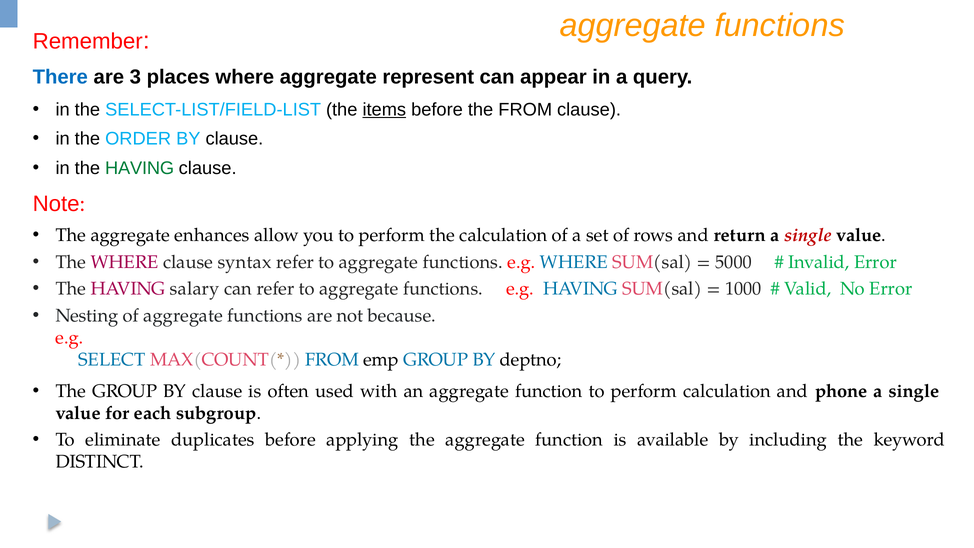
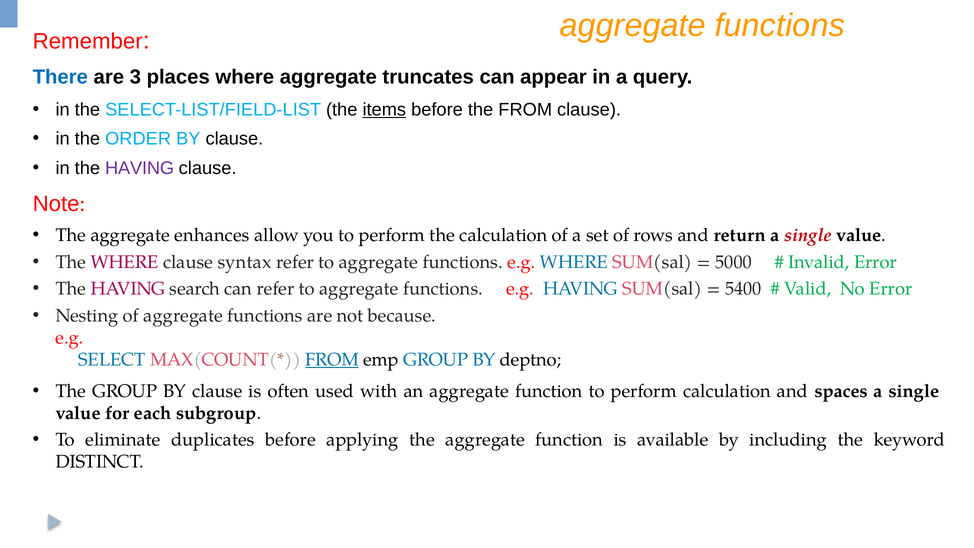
represent: represent -> truncates (428, 77)
HAVING colour: green -> purple (140, 168)
salary: salary -> search (195, 289)
1000: 1000 -> 5400 (743, 289)
FROM underline: none -> present (332, 359)
phone: phone -> spaces (841, 391)
